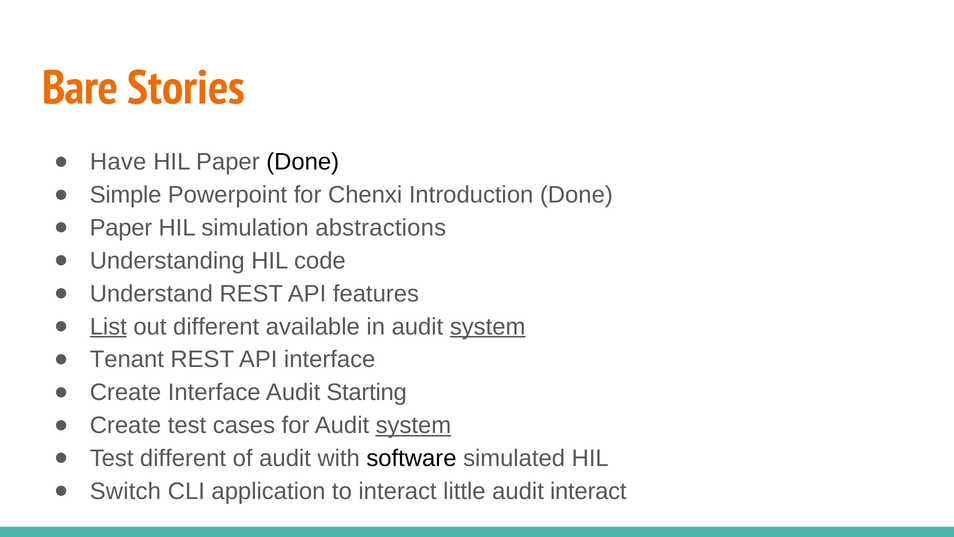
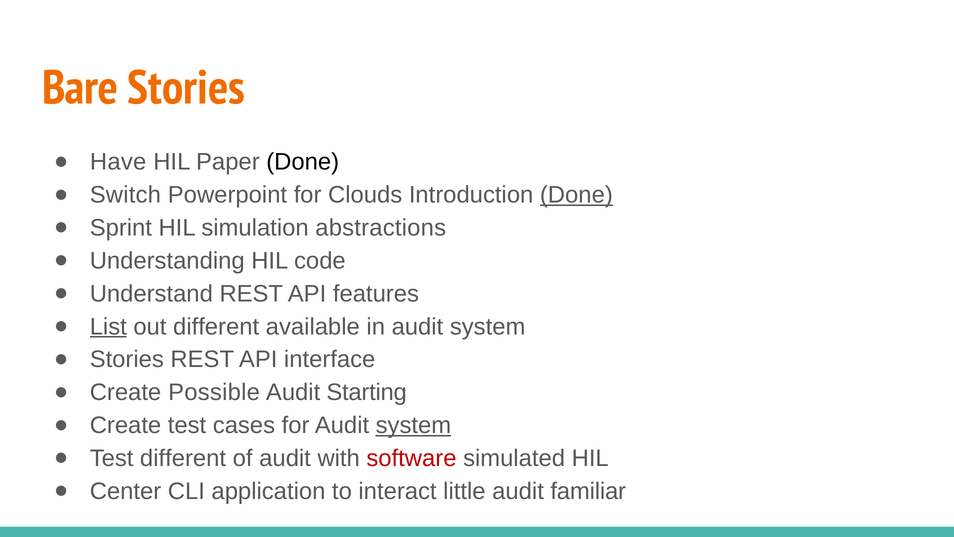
Simple: Simple -> Switch (125, 195)
Chenxi: Chenxi -> Clouds (365, 195)
Done underline: none -> present (576, 195)
Paper: Paper -> Sprint (121, 228)
system underline: present -> none (488, 326)
Tenant: Tenant -> Stories (127, 359)
Create Interface: Interface -> Possible (214, 392)
software colour: black -> red (411, 458)
Switch: Switch -> Center (125, 491)
audit interact: interact -> familiar (588, 491)
